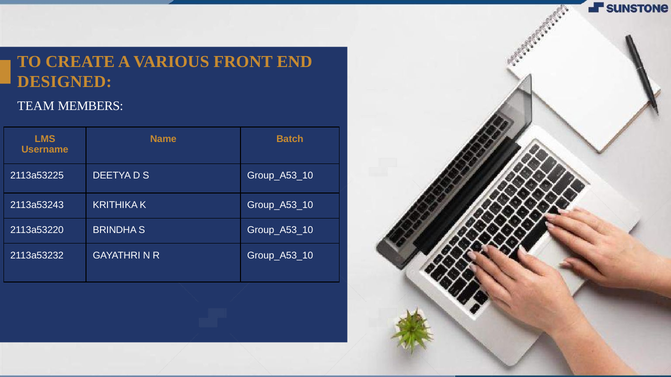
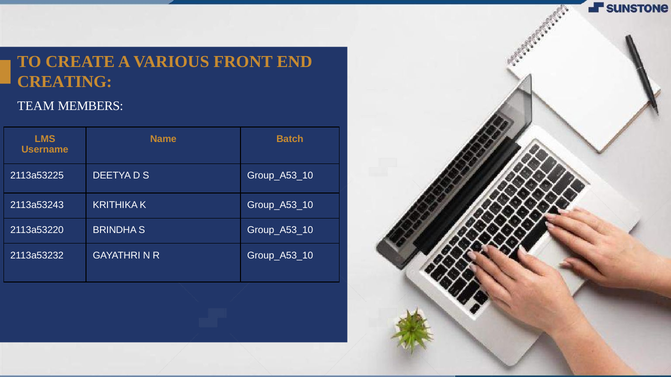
DESIGNED: DESIGNED -> CREATING (65, 82)
